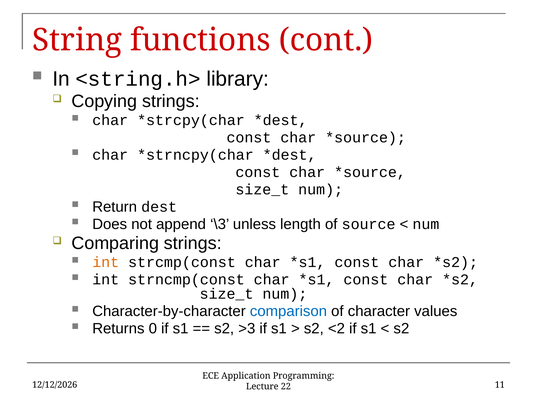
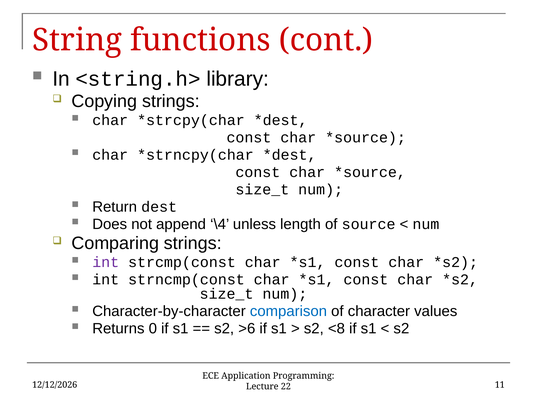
\3: \3 -> \4 (220, 224)
int colour: orange -> purple (106, 262)
>3: >3 -> >6 (247, 328)
<2: <2 -> <8 (336, 328)
